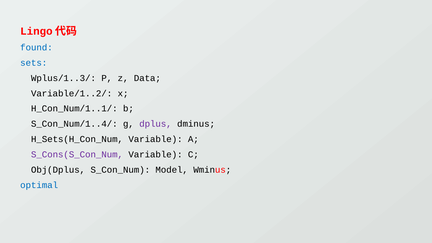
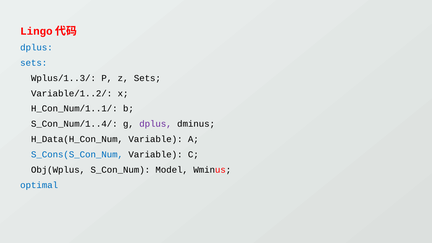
found: found -> dplus (36, 47)
z Data: Data -> Sets (147, 78)
H_Sets(H_Con_Num: H_Sets(H_Con_Num -> H_Data(H_Con_Num (77, 139)
S_Cons(S_Con_Num colour: purple -> blue (77, 155)
Obj(Dplus: Obj(Dplus -> Obj(Wplus (58, 170)
